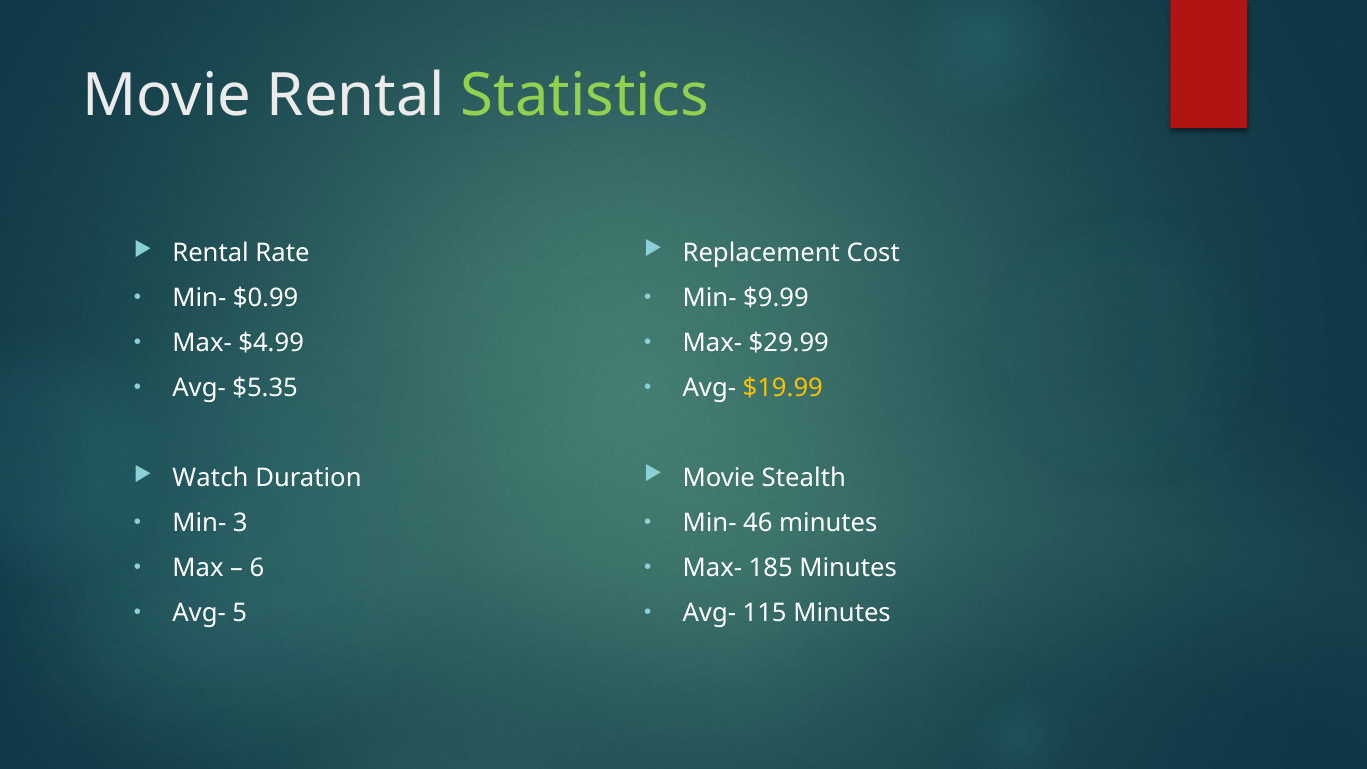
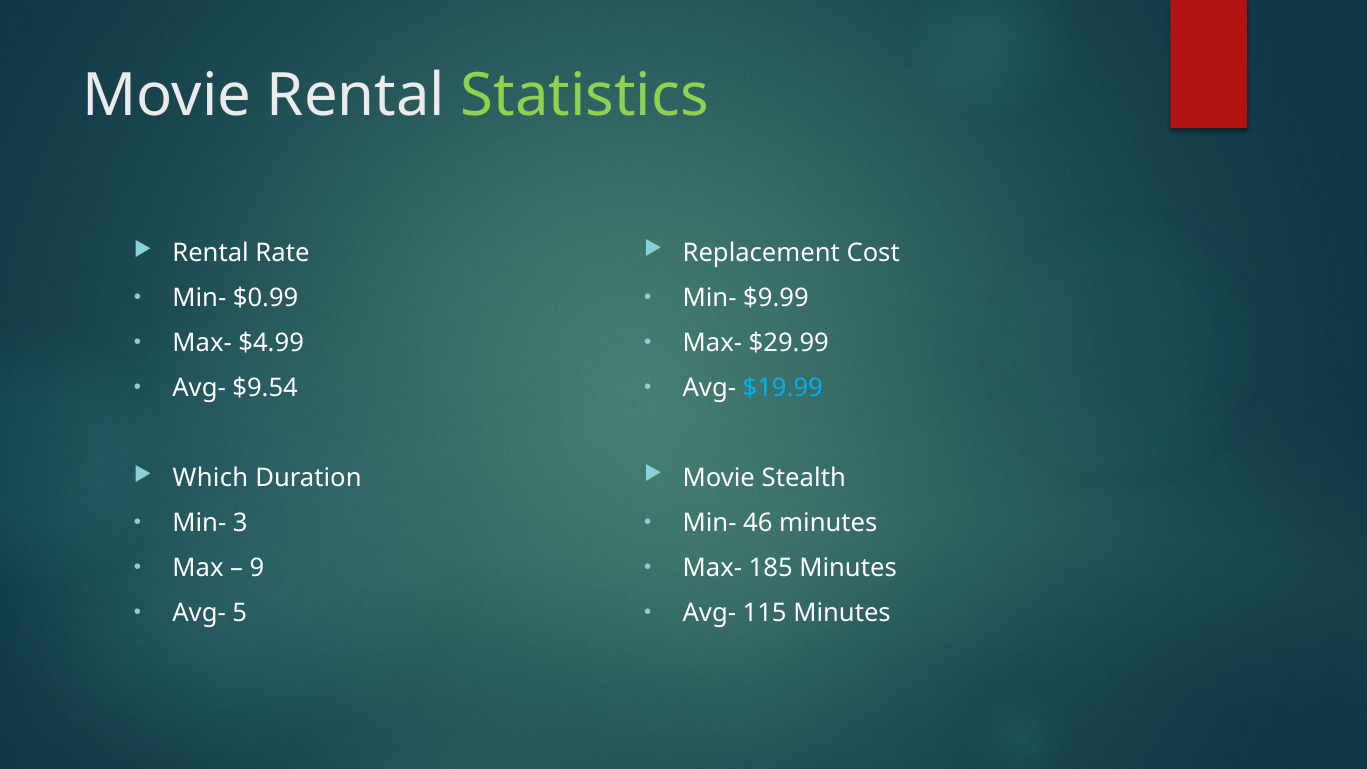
$19.99 colour: yellow -> light blue (783, 388)
$5.35: $5.35 -> $9.54 (265, 388)
Watch: Watch -> Which (210, 478)
6: 6 -> 9 (257, 568)
